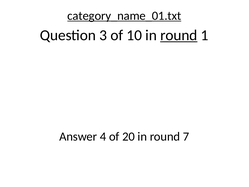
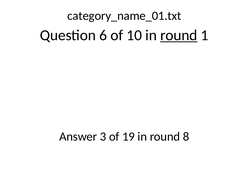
category_name_01.txt underline: present -> none (124, 16)
3: 3 -> 6 (103, 35)
4: 4 -> 3 (103, 136)
20: 20 -> 19 (129, 136)
7: 7 -> 8 (186, 136)
